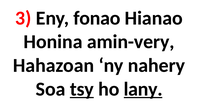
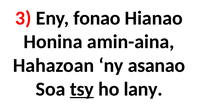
amin-very: amin-very -> amin-aina (131, 42)
nahery: nahery -> asanao (156, 66)
lany underline: present -> none (143, 89)
